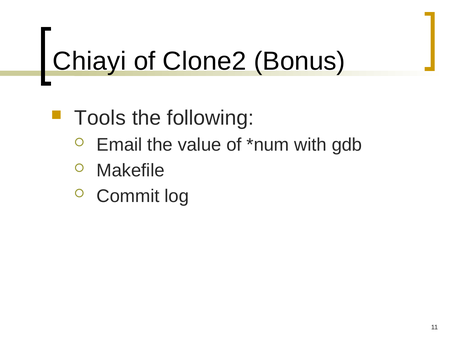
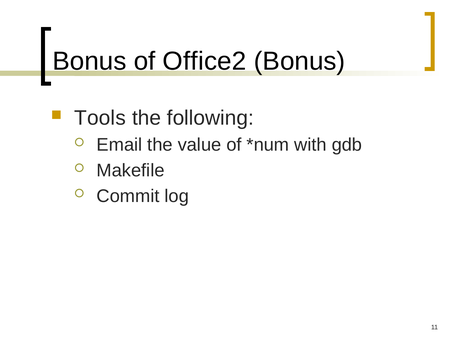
Chiayi: Chiayi -> Bonus (90, 61)
Clone2: Clone2 -> Office2 (205, 61)
